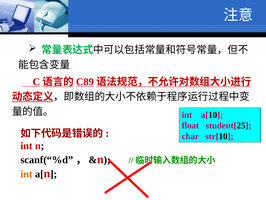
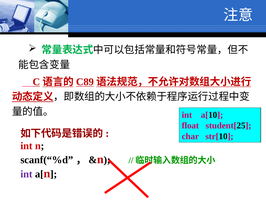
int colour: orange -> purple (26, 174)
